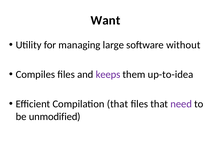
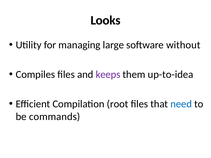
Want: Want -> Looks (106, 20)
Compilation that: that -> root (118, 104)
need colour: purple -> blue (181, 104)
unmodified: unmodified -> commands (55, 117)
